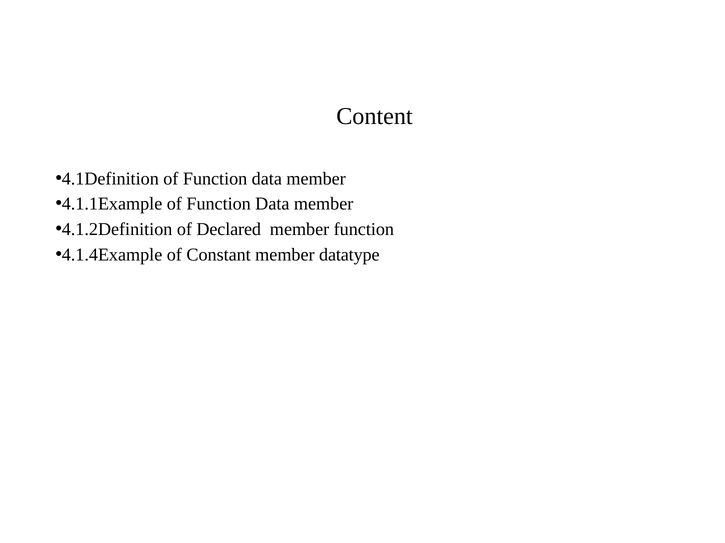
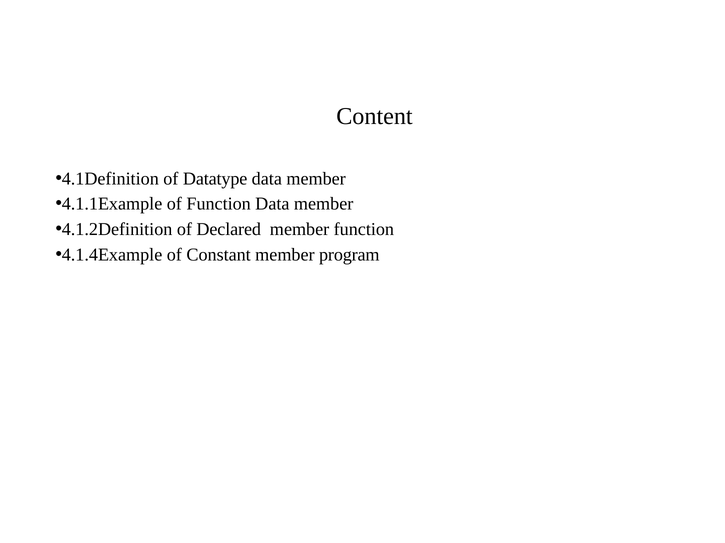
Function: Function -> Datatype (215, 179)
datatype: datatype -> program (349, 255)
